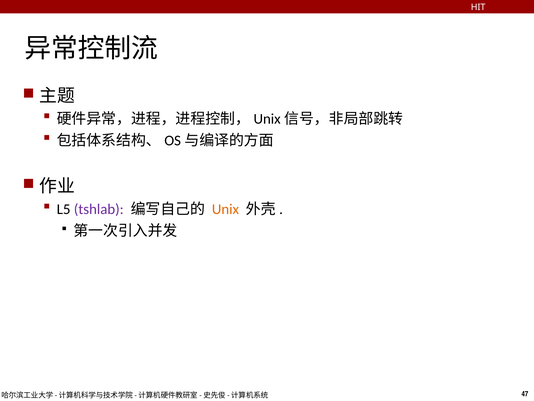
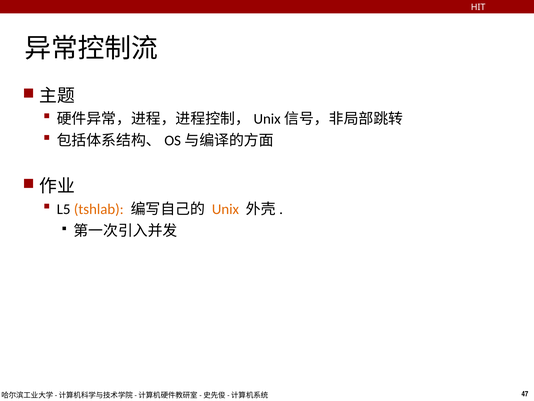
tshlab colour: purple -> orange (99, 209)
